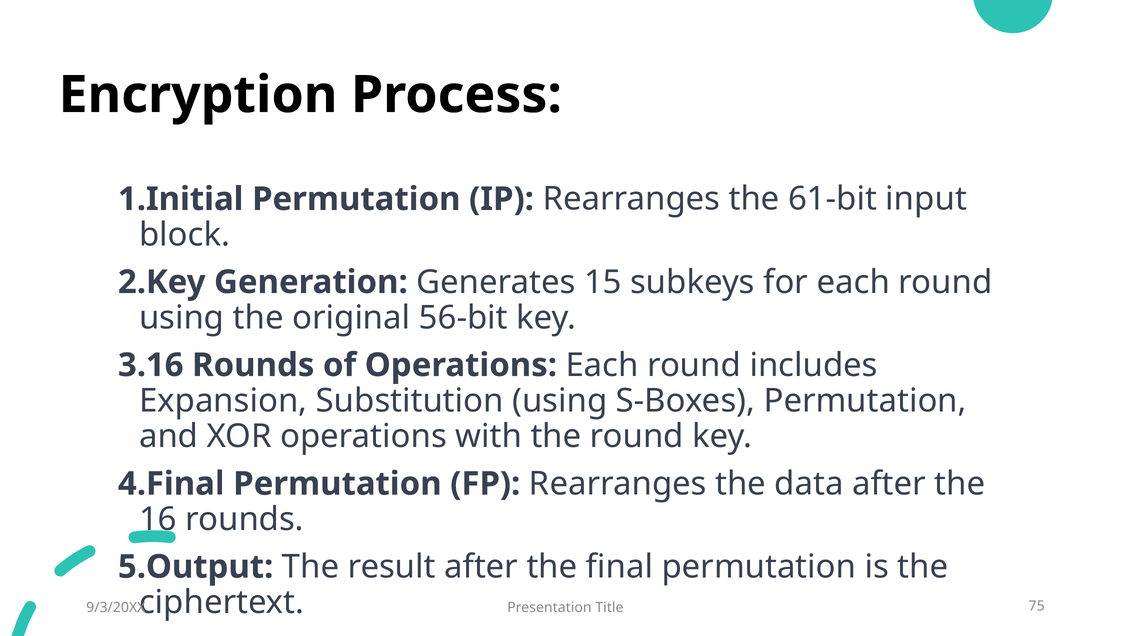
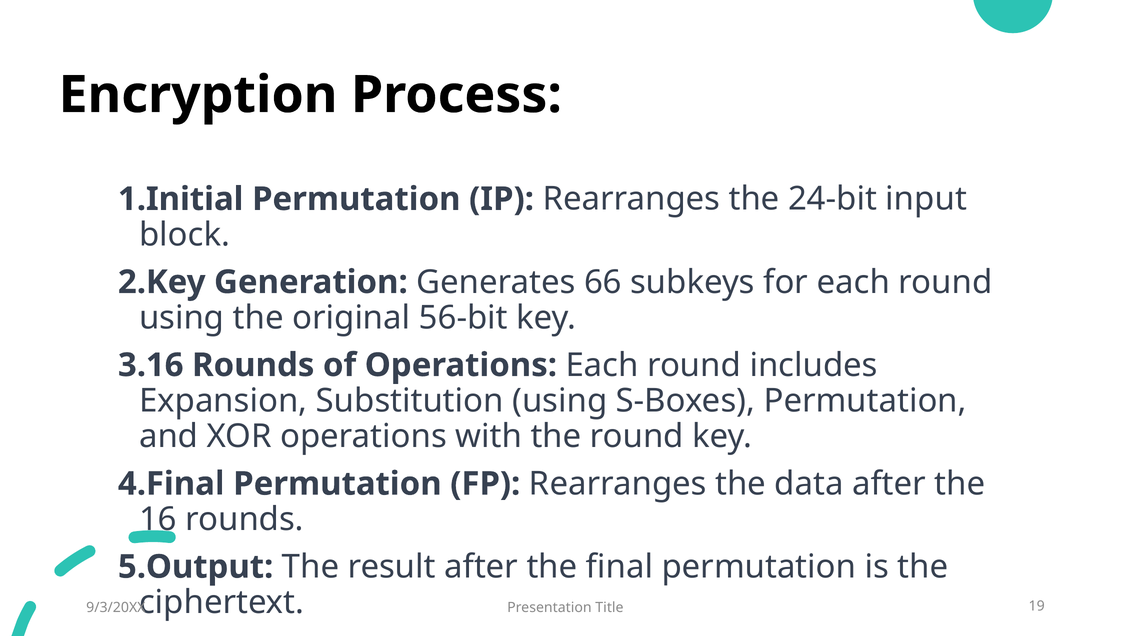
61-bit: 61-bit -> 24-bit (833, 199)
15: 15 -> 66 (603, 282)
75: 75 -> 19 (1037, 606)
